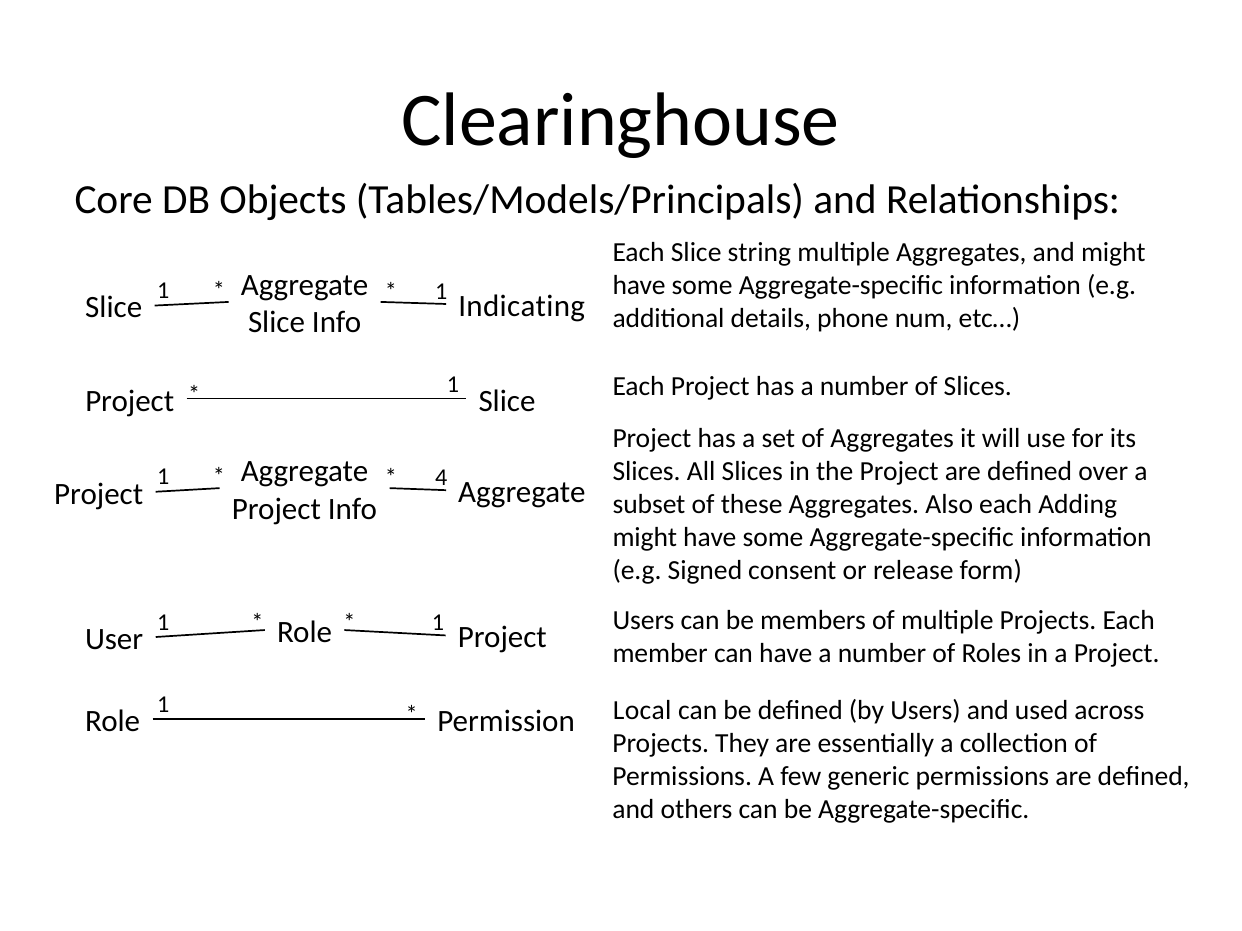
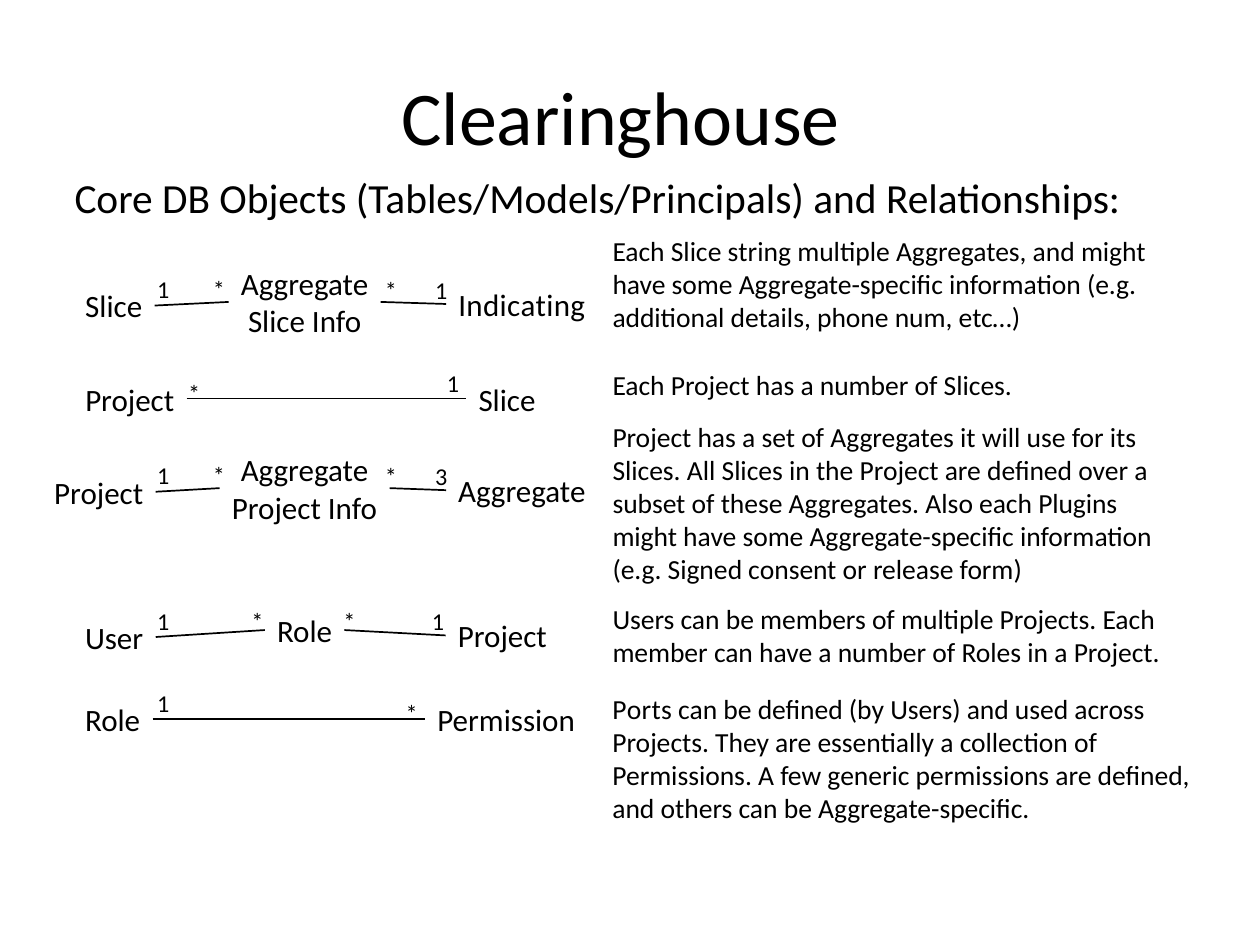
4: 4 -> 3 (441, 478)
Adding: Adding -> Plugins (1078, 505)
Local: Local -> Ports (642, 711)
